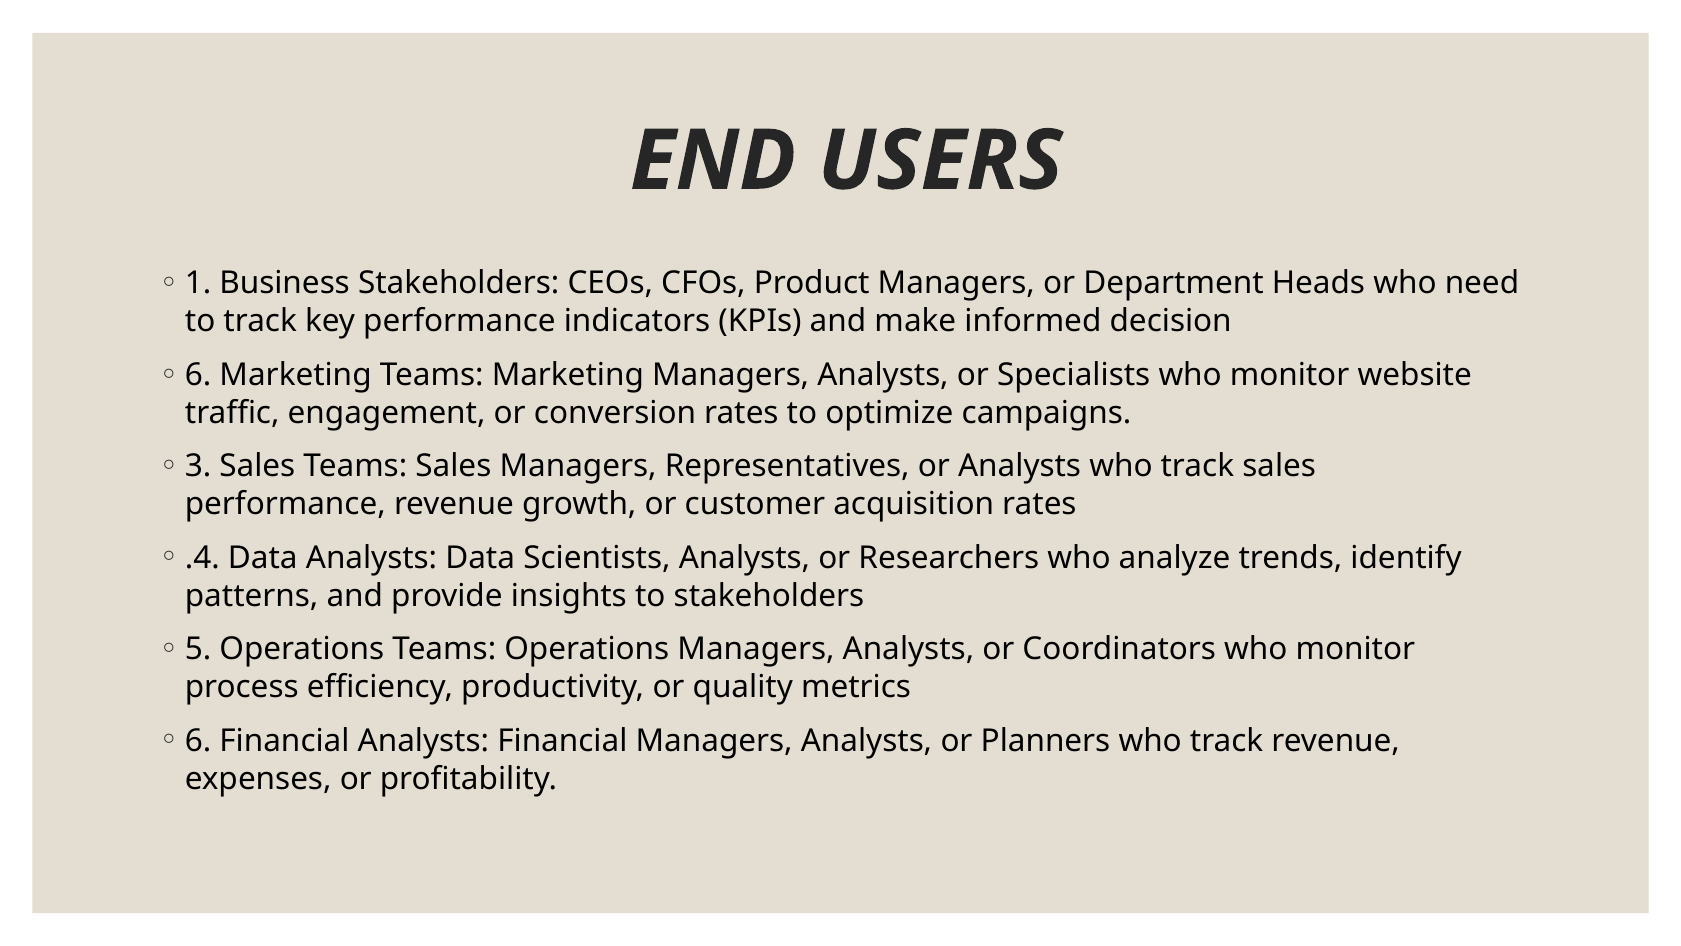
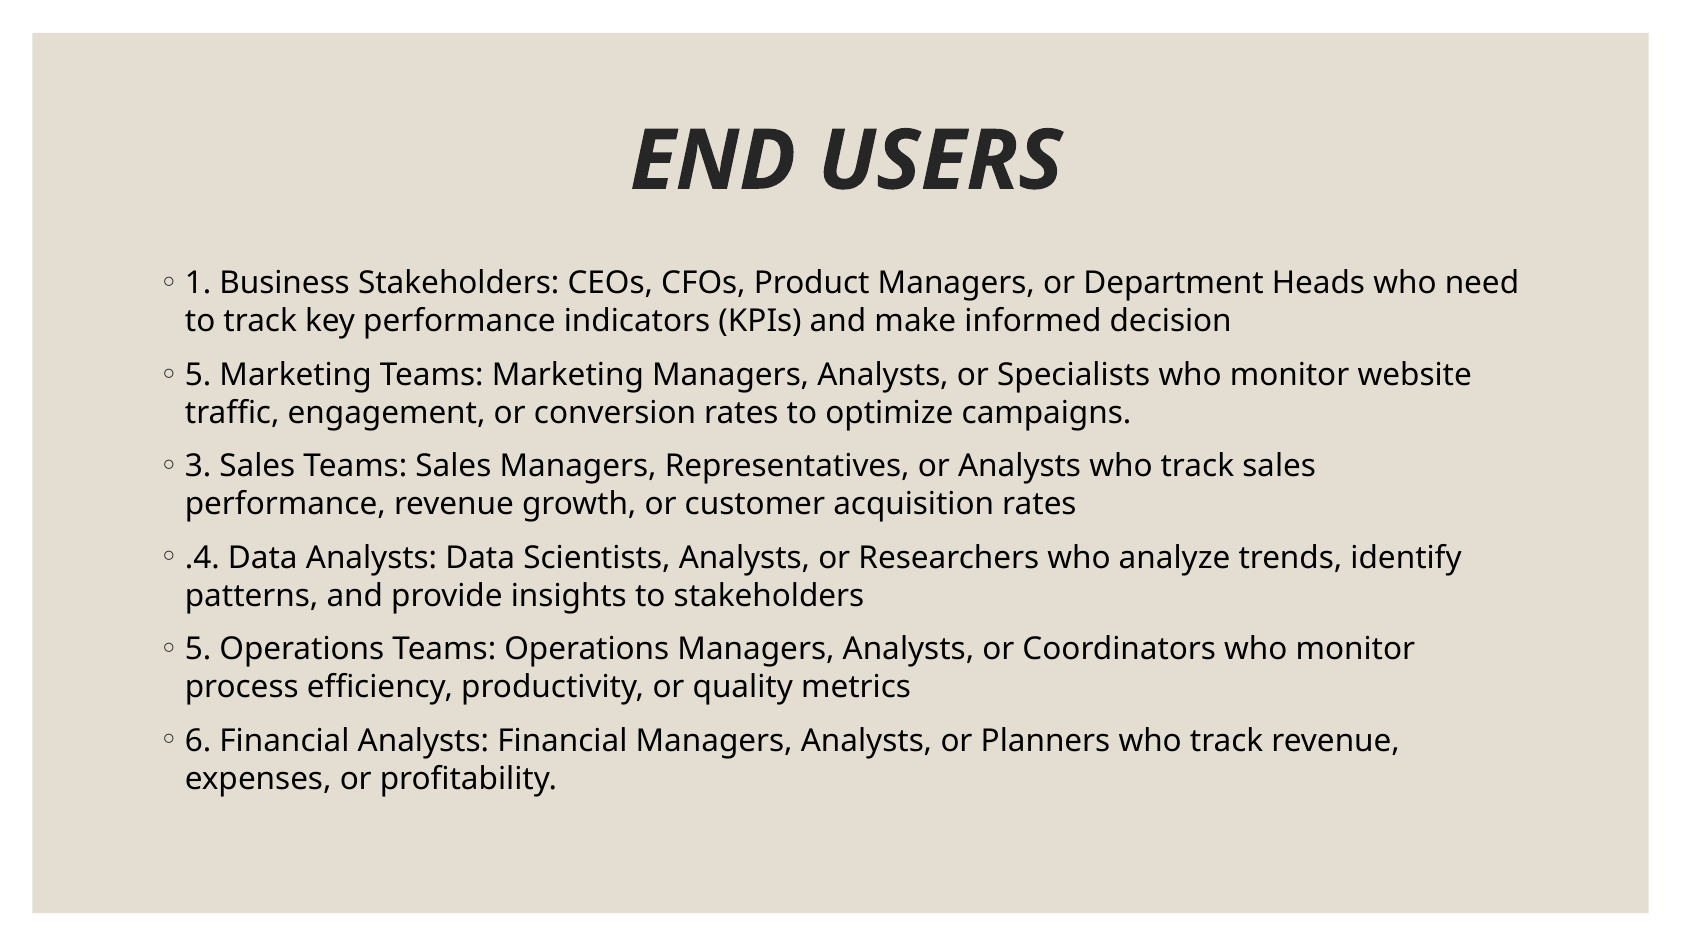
6: 6 -> 5 (198, 375)
